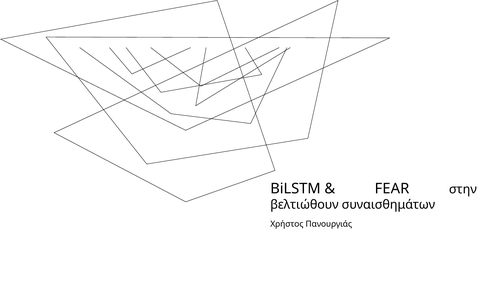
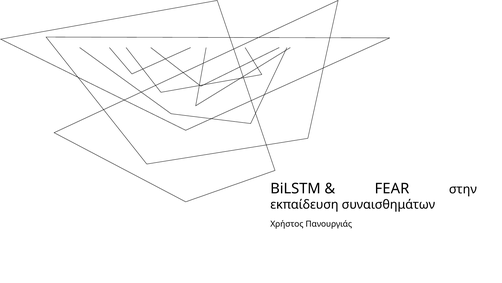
βελτιώθουν: βελτιώθουν -> εκπαίδευση (304, 204)
